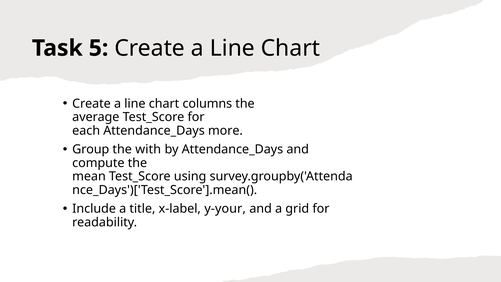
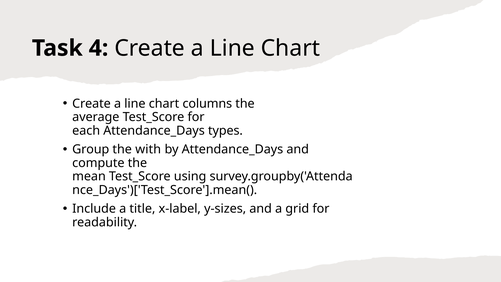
5: 5 -> 4 (99, 48)
more: more -> types (225, 131)
y-your: y-your -> y-sizes (225, 209)
